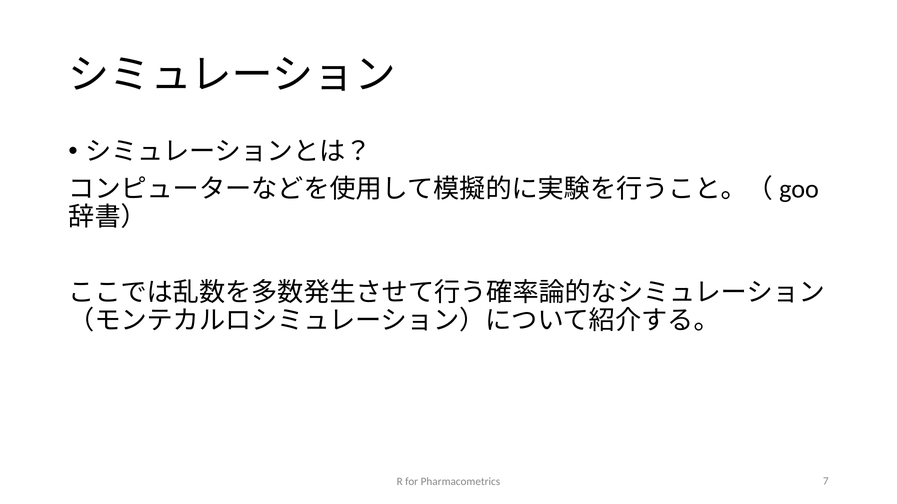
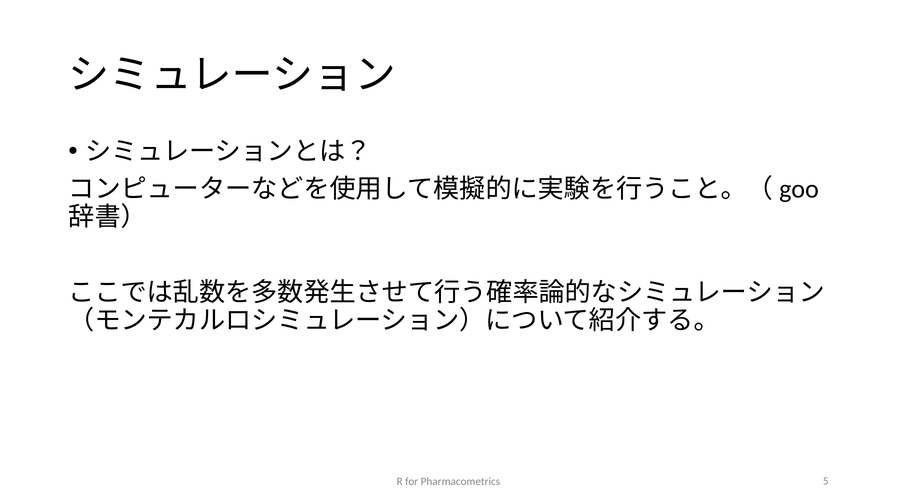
7: 7 -> 5 (826, 482)
